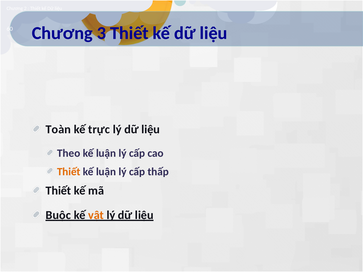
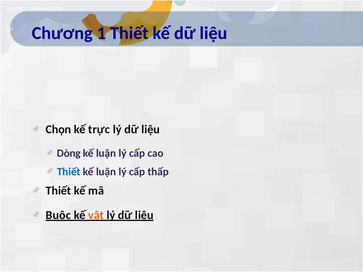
3: 3 -> 1 (101, 33)
Toàn: Toàn -> Chọn (58, 130)
Theo: Theo -> Dòng (69, 153)
Thiết colour: orange -> blue (69, 172)
